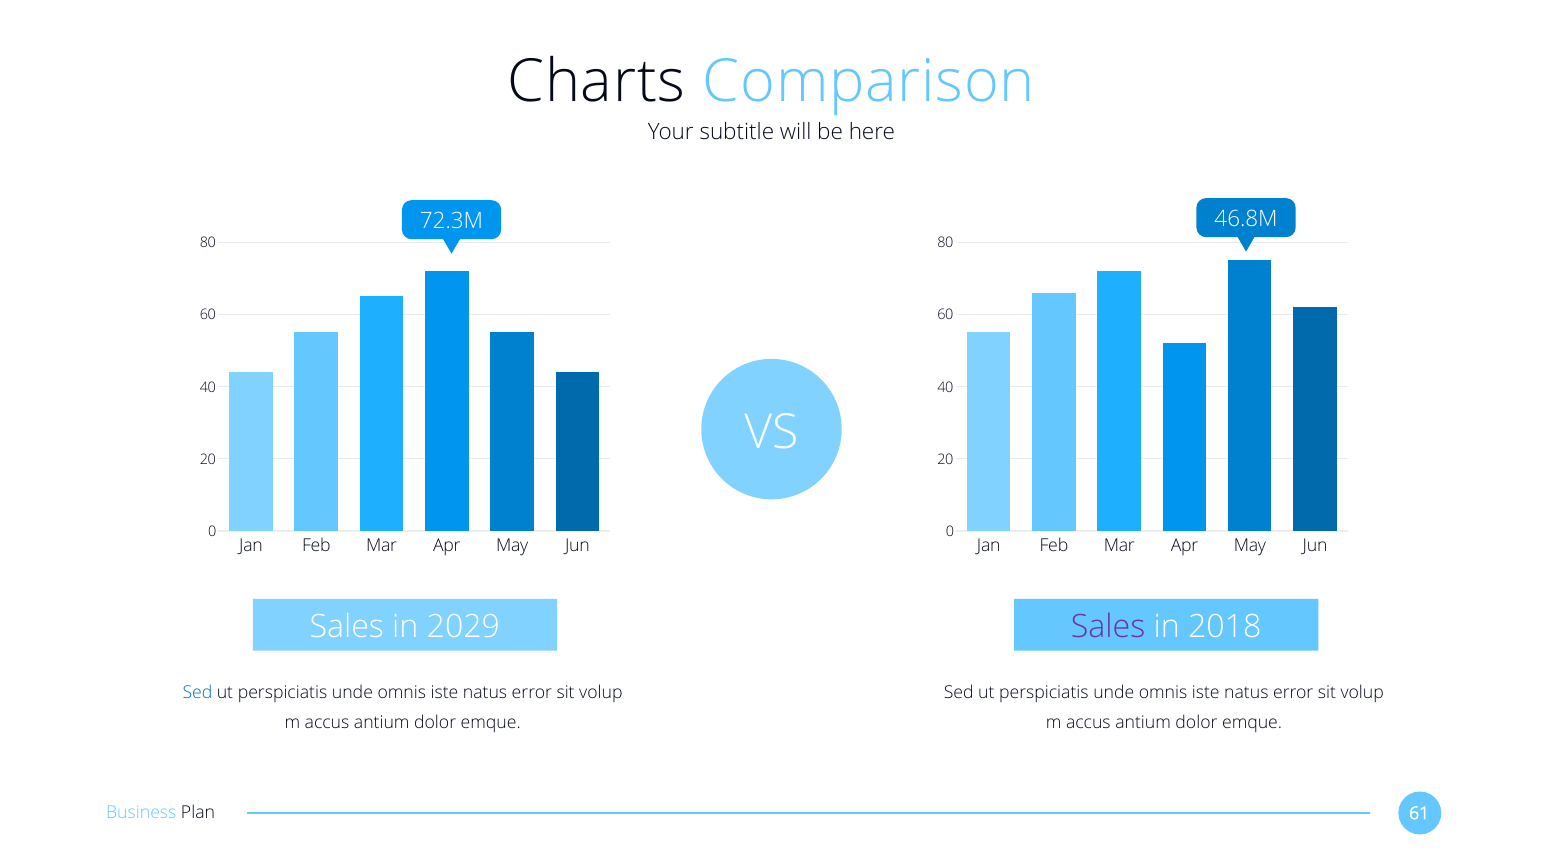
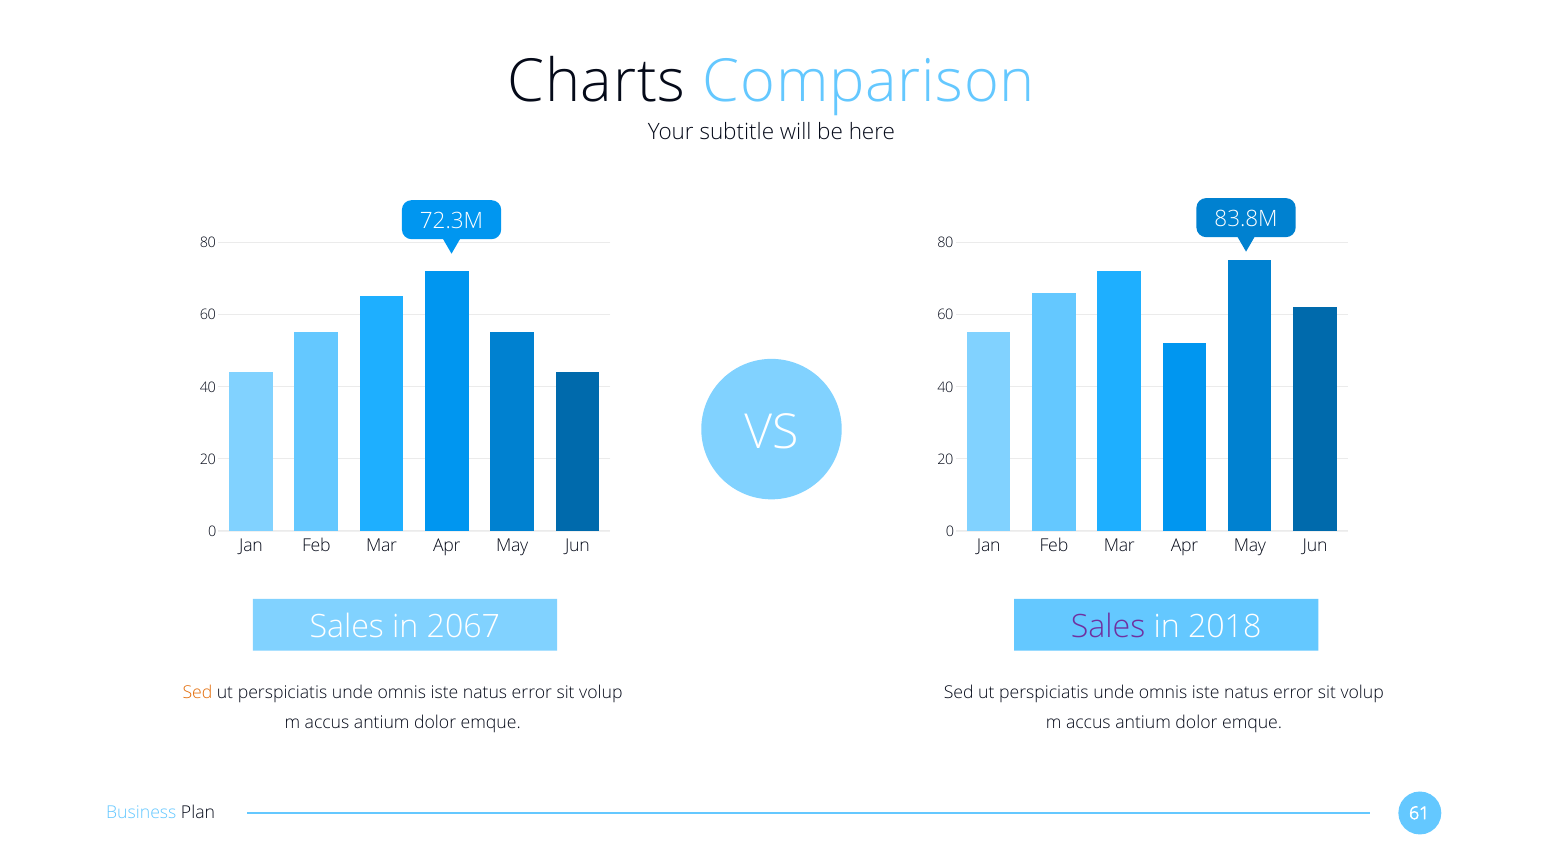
46.8M: 46.8M -> 83.8M (1246, 219)
2029: 2029 -> 2067 (463, 627)
Sed colour: blue -> orange (197, 693)
